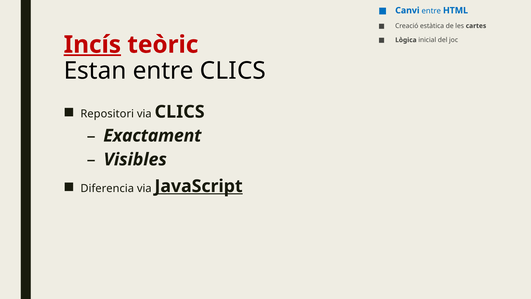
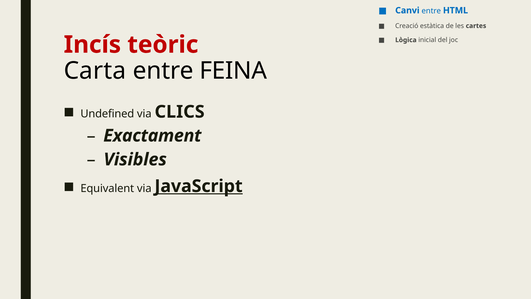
Incís underline: present -> none (92, 45)
Estan: Estan -> Carta (95, 71)
entre CLICS: CLICS -> FEINA (233, 71)
Repositori: Repositori -> Undefined (107, 114)
Diferencia: Diferencia -> Equivalent (107, 188)
